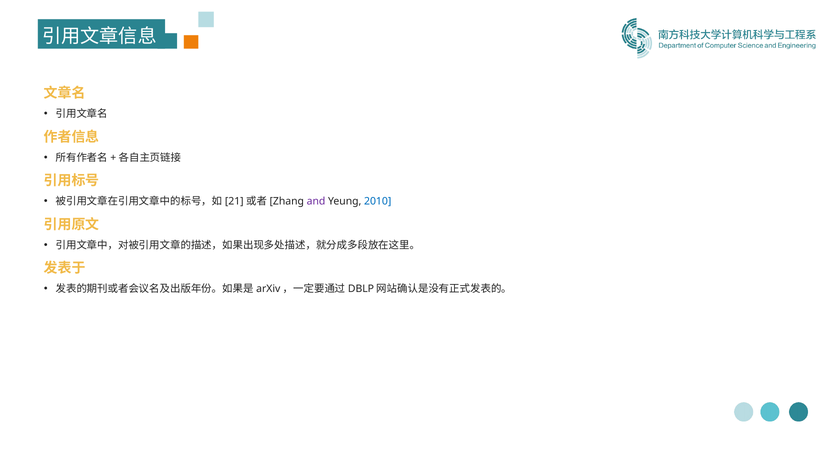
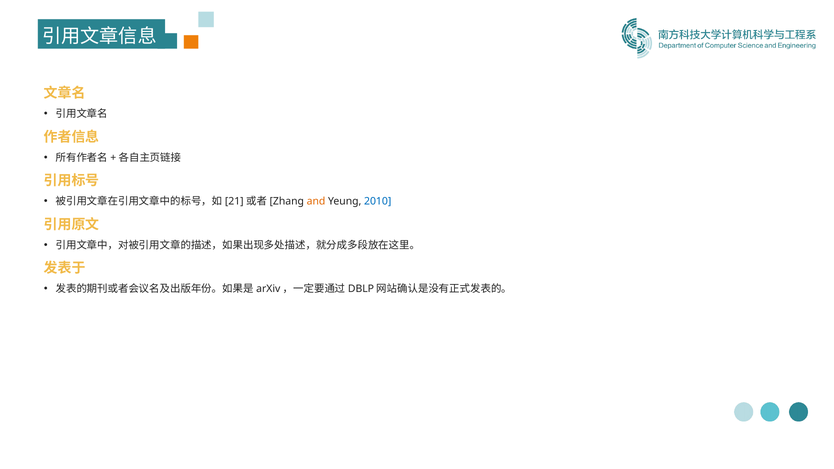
and colour: purple -> orange (316, 201)
